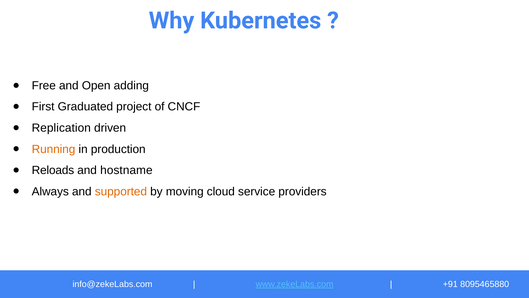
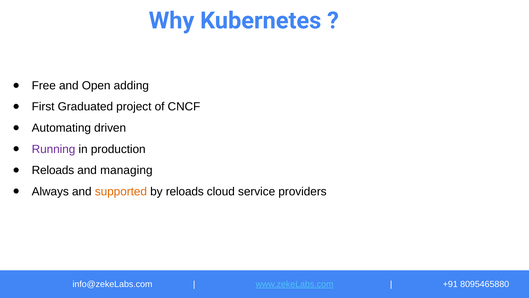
Replication: Replication -> Automating (61, 128)
Running colour: orange -> purple (54, 149)
hostname: hostname -> managing (126, 170)
by moving: moving -> reloads (185, 191)
